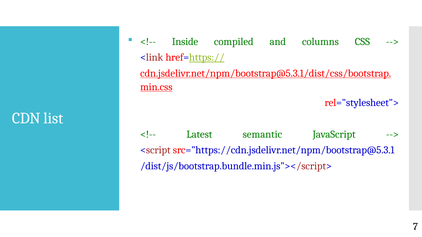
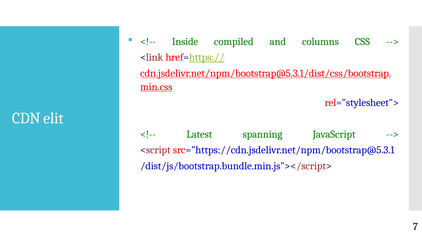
list: list -> elit (53, 118)
semantic: semantic -> spanning (262, 135)
